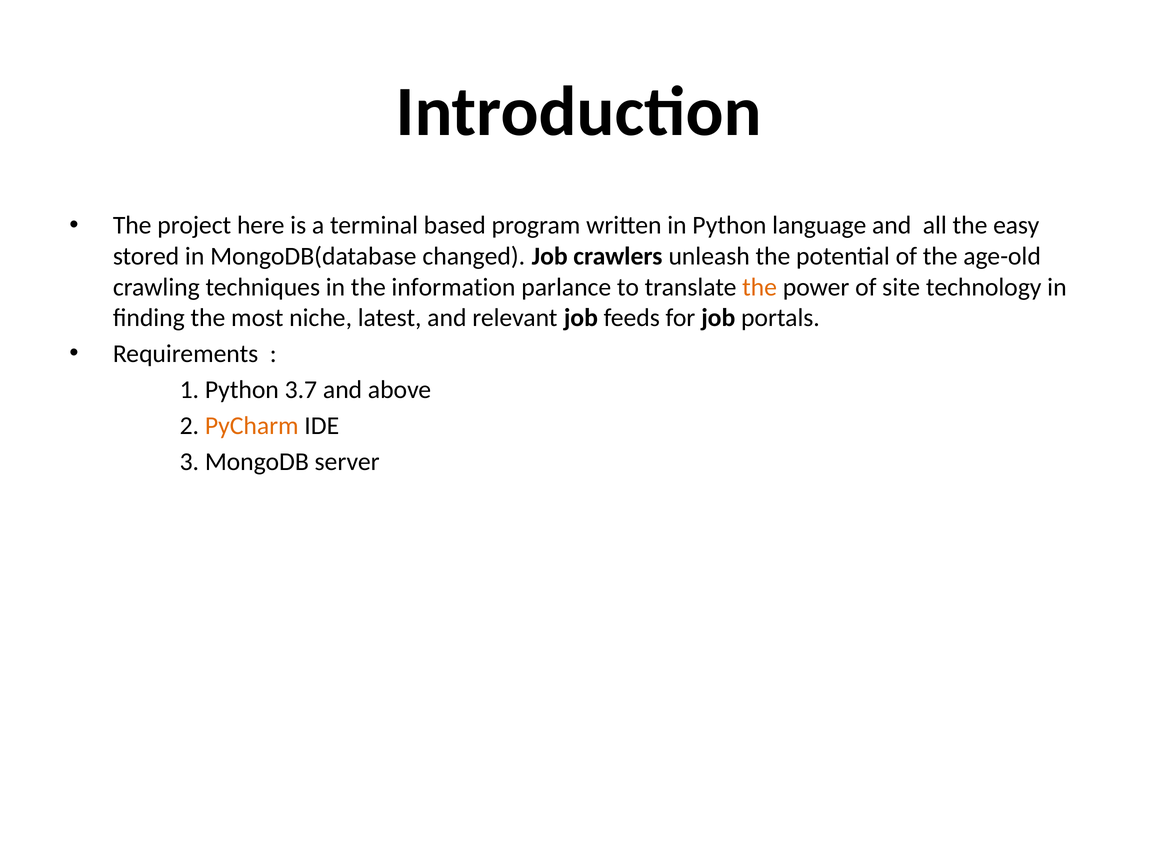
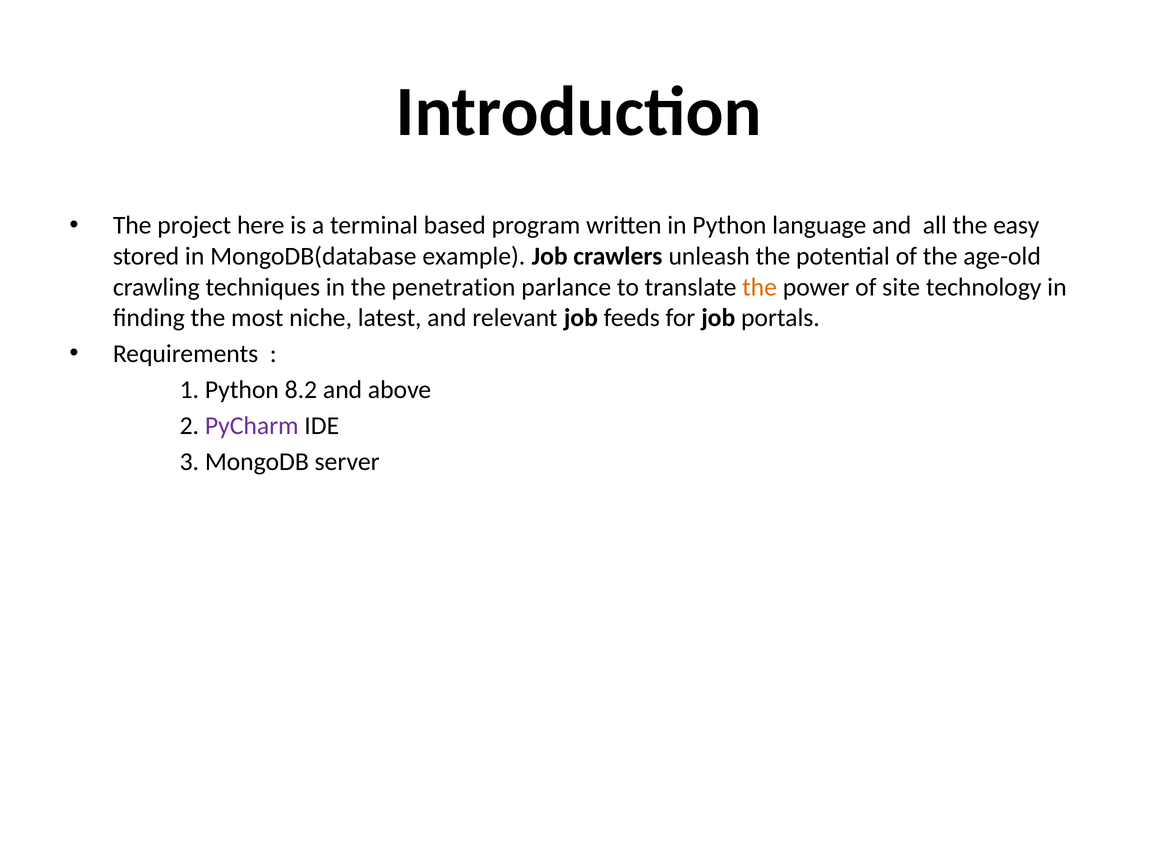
changed: changed -> example (474, 256)
information: information -> penetration (453, 287)
3.7: 3.7 -> 8.2 (301, 390)
PyCharm colour: orange -> purple (252, 426)
